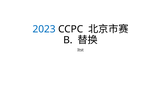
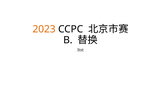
2023 colour: blue -> orange (44, 29)
